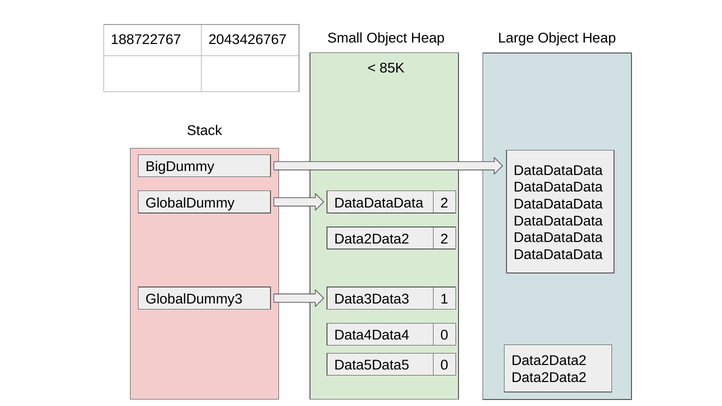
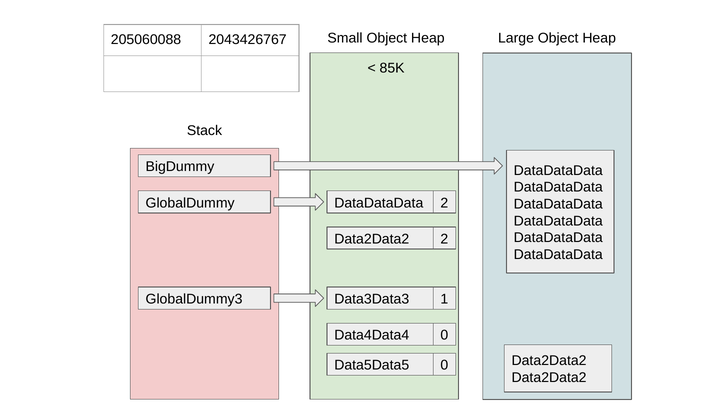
188722767: 188722767 -> 205060088 (146, 40)
